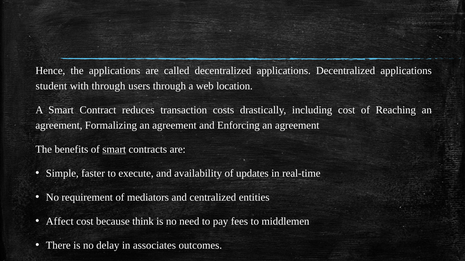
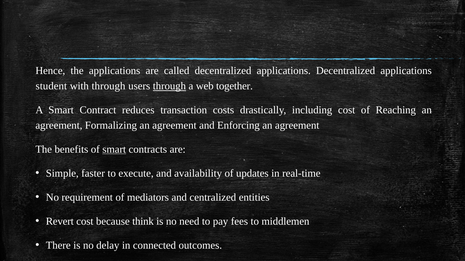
through underline: none -> present (169, 86)
location: location -> together (235, 86)
Affect: Affect -> Revert (60, 222)
associates: associates -> connected (154, 246)
